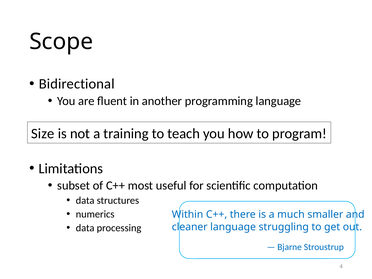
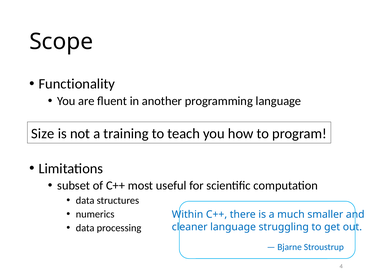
Bidirectional: Bidirectional -> Functionality (77, 84)
